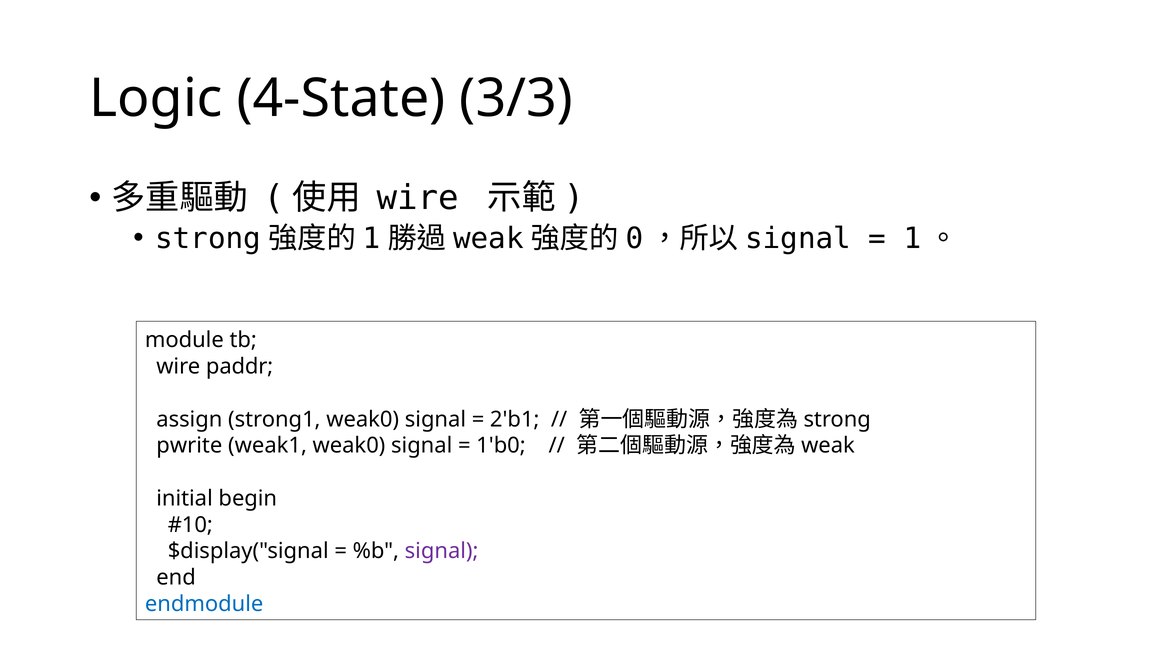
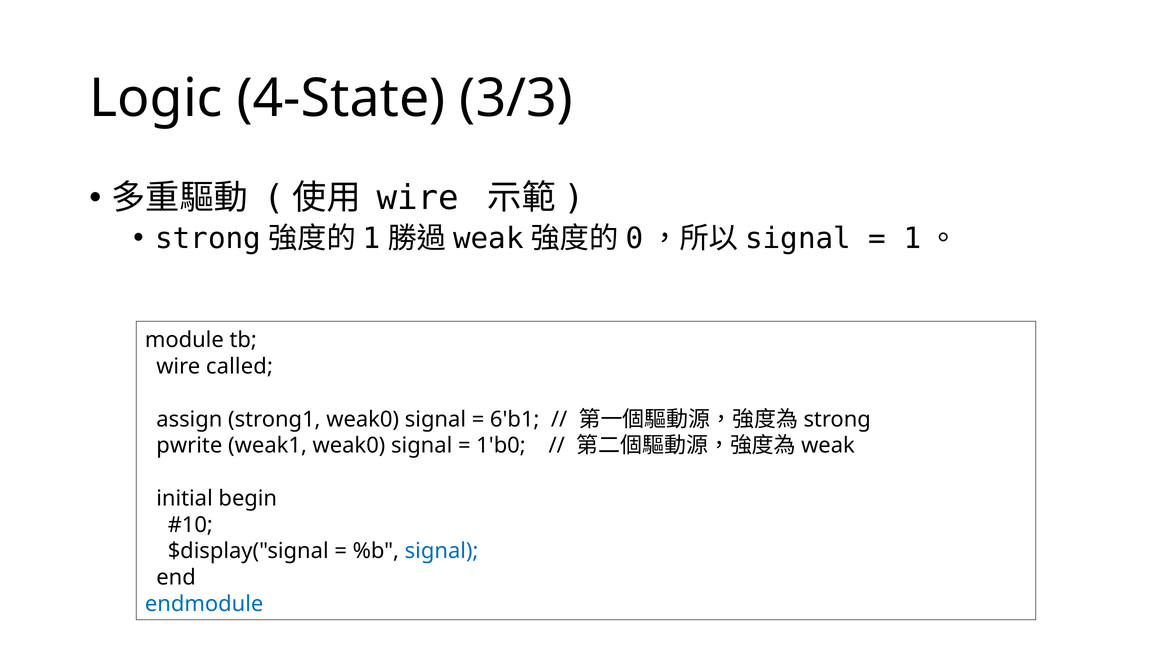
paddr: paddr -> called (239, 367)
2'b1: 2'b1 -> 6'b1 (515, 419)
signal colour: purple -> blue (442, 551)
